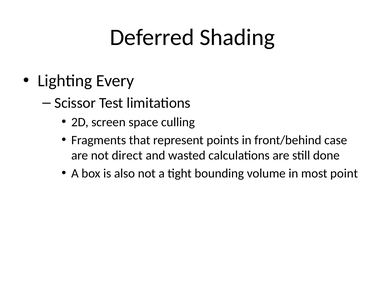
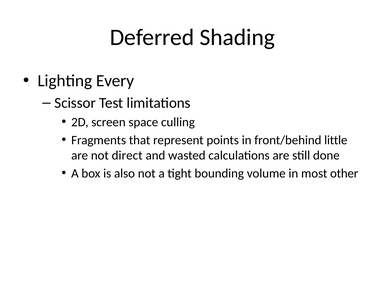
case: case -> little (336, 140)
point: point -> other (344, 173)
